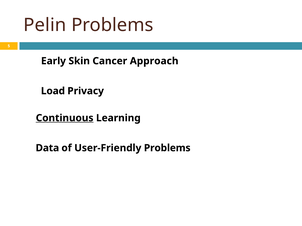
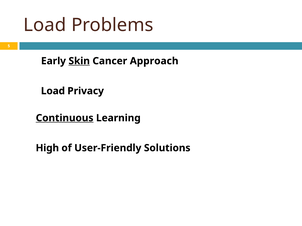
Pelin: Pelin -> Load (45, 25)
Skin underline: none -> present (79, 61)
Data: Data -> High (47, 148)
User-Friendly Problems: Problems -> Solutions (167, 148)
